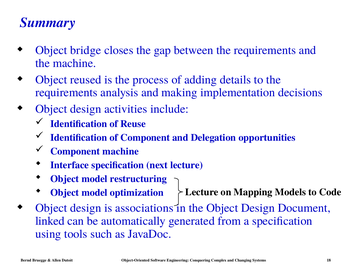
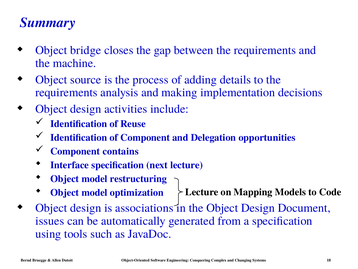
reused: reused -> source (86, 79)
Component machine: machine -> contains (121, 151)
linked: linked -> issues (50, 221)
